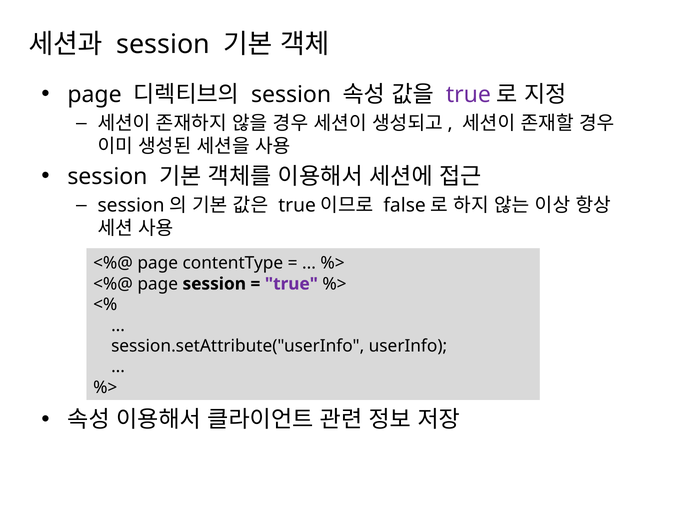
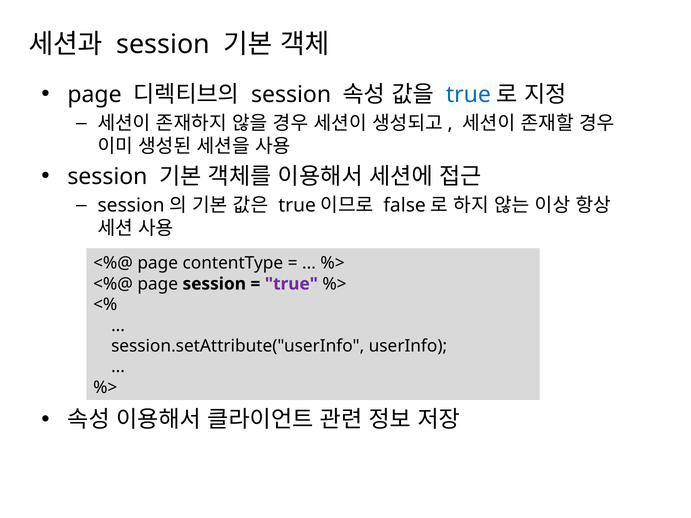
true colour: purple -> blue (468, 94)
